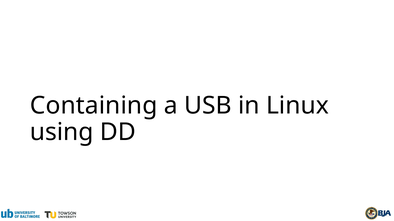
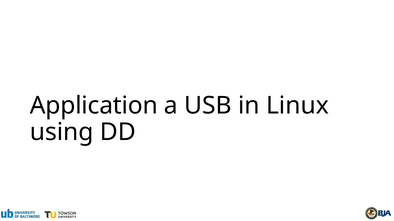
Containing: Containing -> Application (94, 106)
